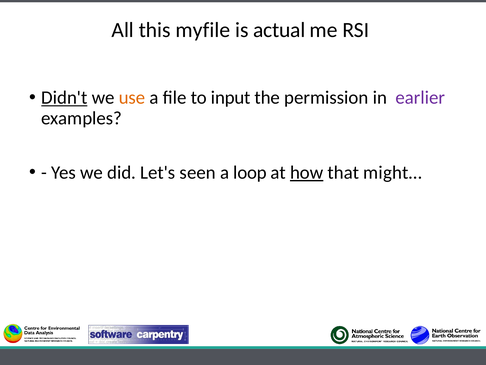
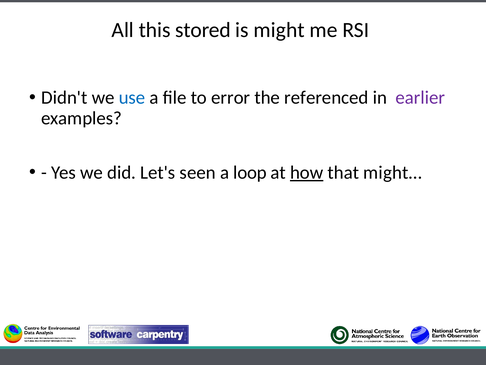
myfile: myfile -> stored (203, 30)
actual: actual -> might (279, 30)
Didn't underline: present -> none (64, 98)
use colour: orange -> blue (132, 98)
input: input -> error (231, 98)
permission: permission -> referenced (326, 98)
